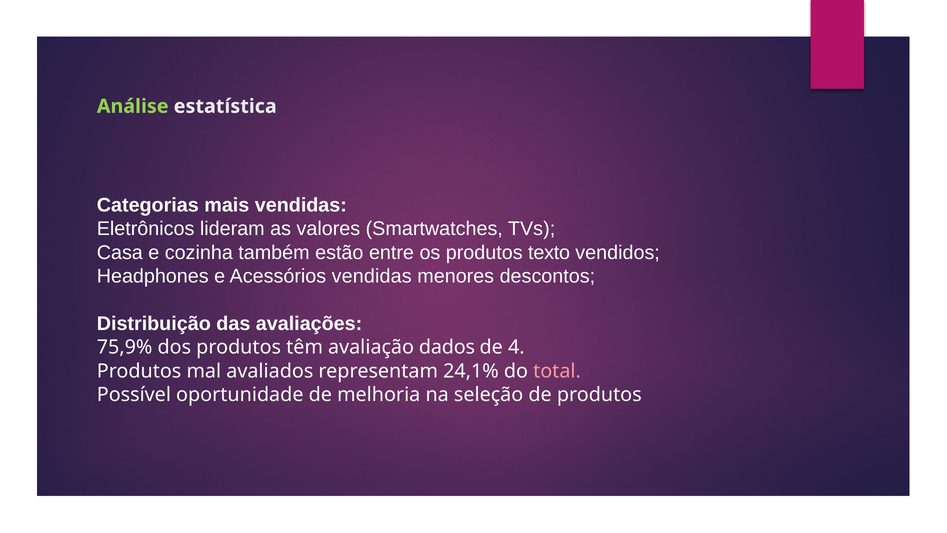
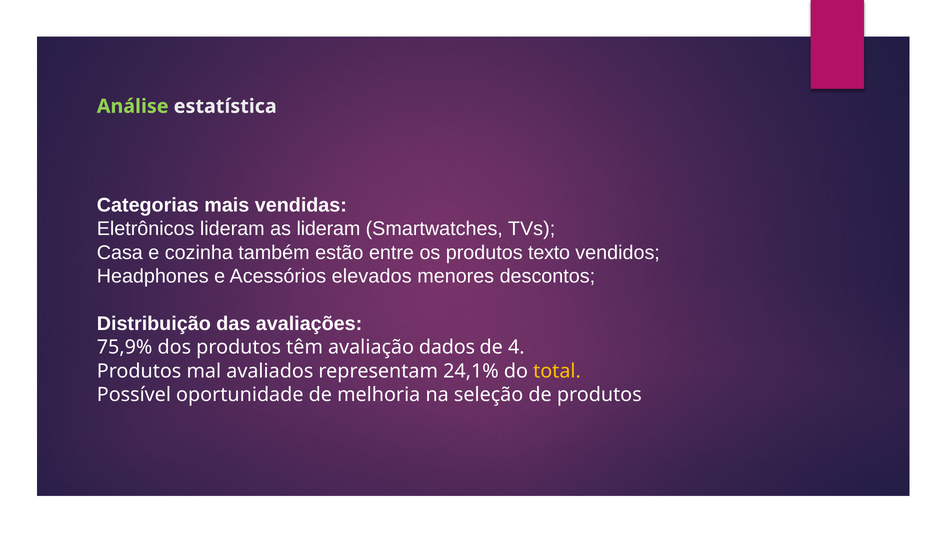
as valores: valores -> lideram (328, 229)
Acessórios vendidas: vendidas -> elevados (372, 276)
total colour: pink -> yellow (557, 371)
